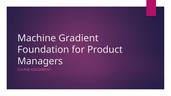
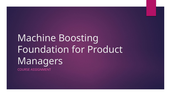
Gradient: Gradient -> Boosting (79, 38)
